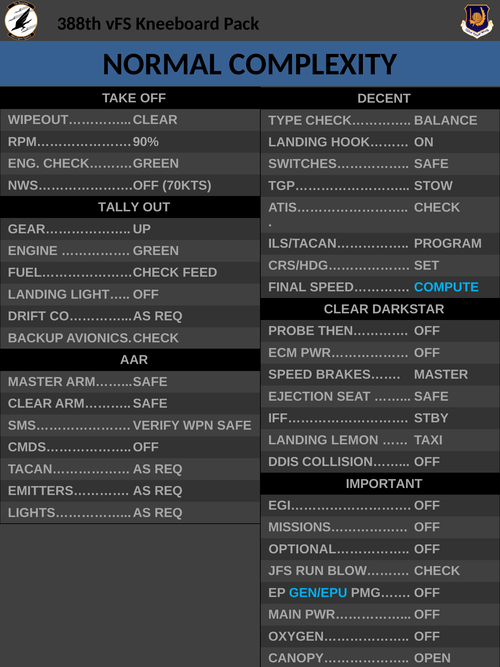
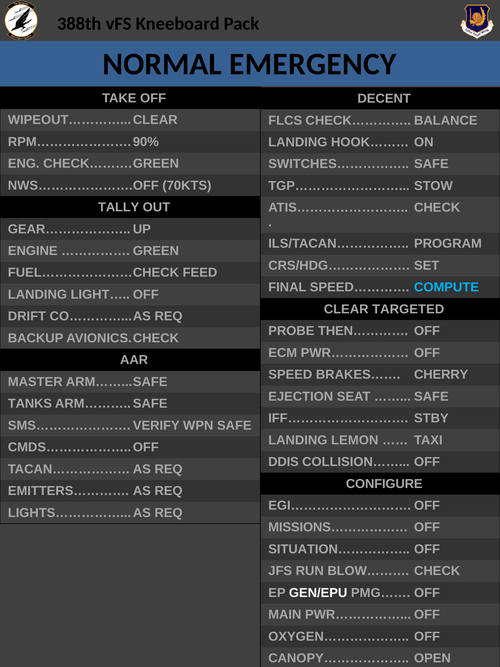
COMPLEXITY: COMPLEXITY -> EMERGENCY (313, 64)
TYPE: TYPE -> FLCS (285, 120)
DARKSTAR: DARKSTAR -> TARGETED (408, 309)
BRAKES…… MASTER: MASTER -> CHERRY (441, 374)
CLEAR: CLEAR -> TANKS (30, 403)
IMPORTANT: IMPORTANT -> CONFIGURE (384, 483)
OPTIONAL……………: OPTIONAL…………… -> SITUATION…………… (339, 549)
GEN/EPU colour: light blue -> white (318, 593)
